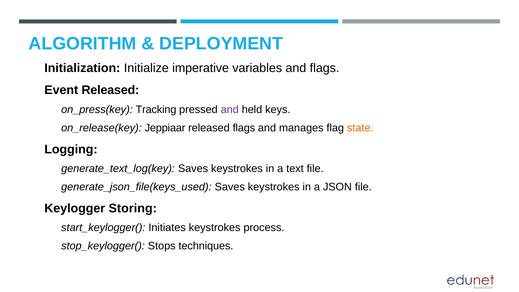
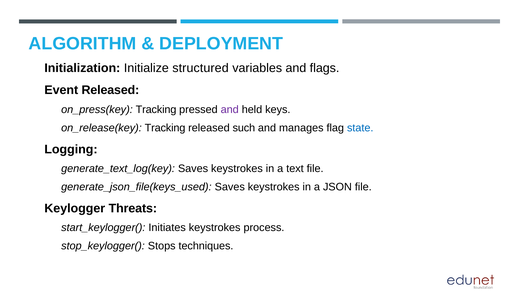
imperative: imperative -> structured (201, 68)
Jeppiaar: Jeppiaar -> Tracking (165, 128)
released flags: flags -> such (244, 128)
state colour: orange -> blue (360, 128)
Storing: Storing -> Threats (133, 208)
